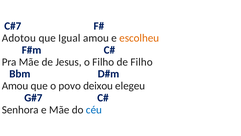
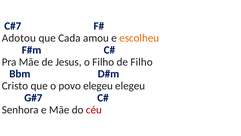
Igual: Igual -> Cada (69, 38)
Amou: Amou -> Cristo (15, 86)
povo deixou: deixou -> elegeu (98, 86)
céu colour: blue -> red (94, 109)
